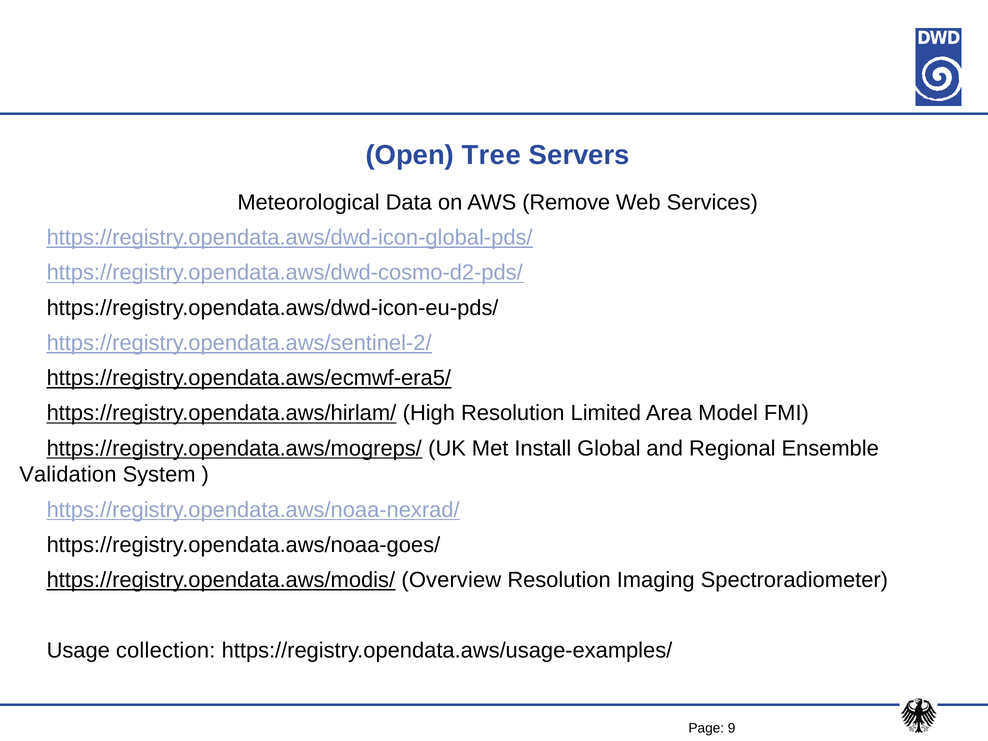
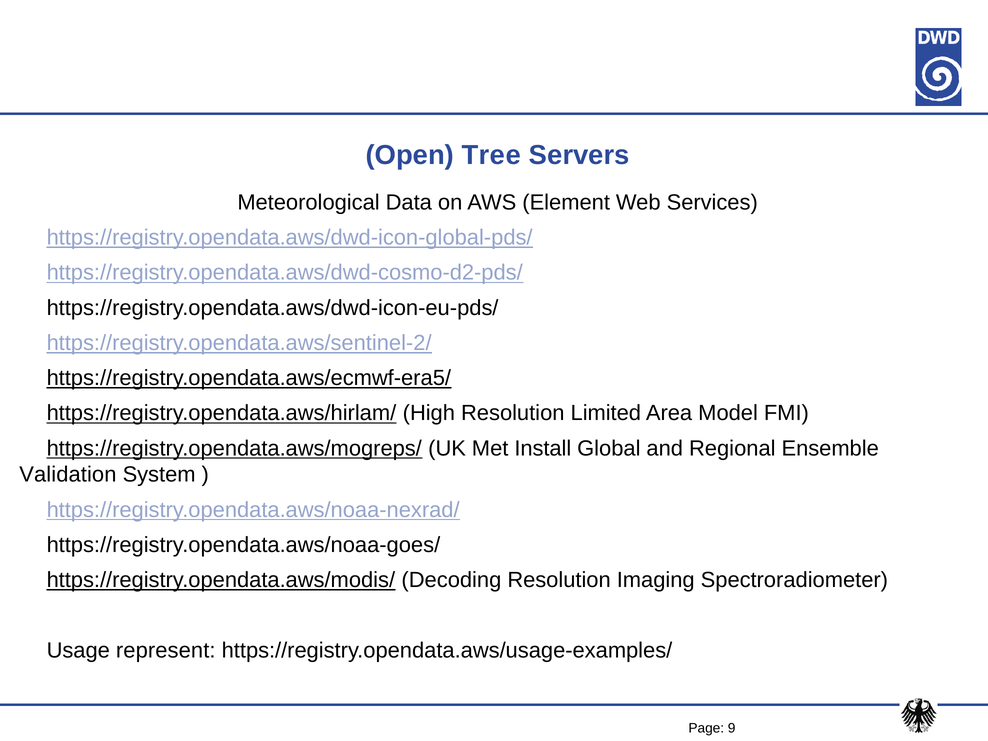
Remove: Remove -> Element (566, 202)
Overview: Overview -> Decoding (451, 580)
collection: collection -> represent (166, 650)
